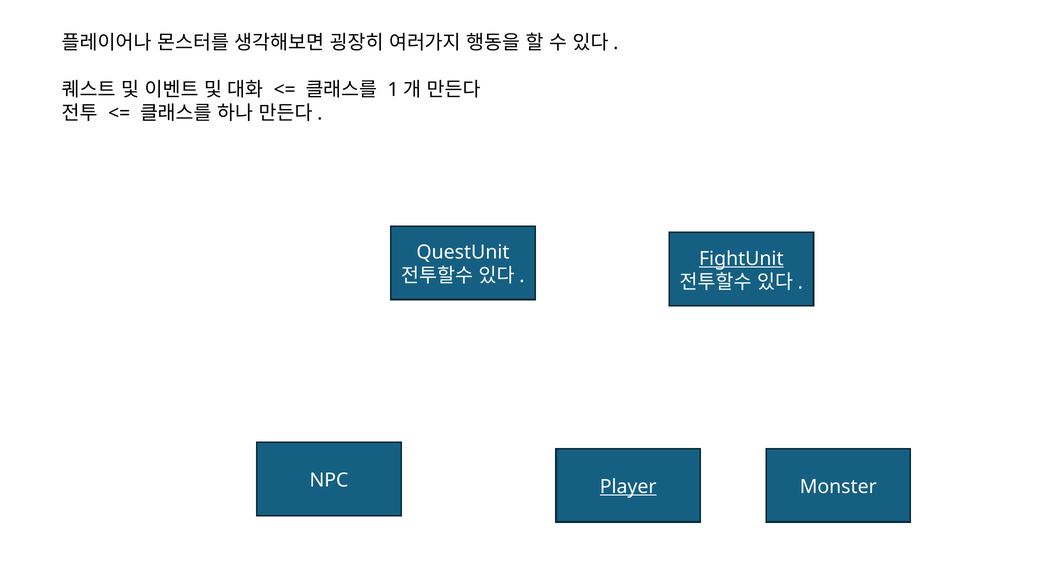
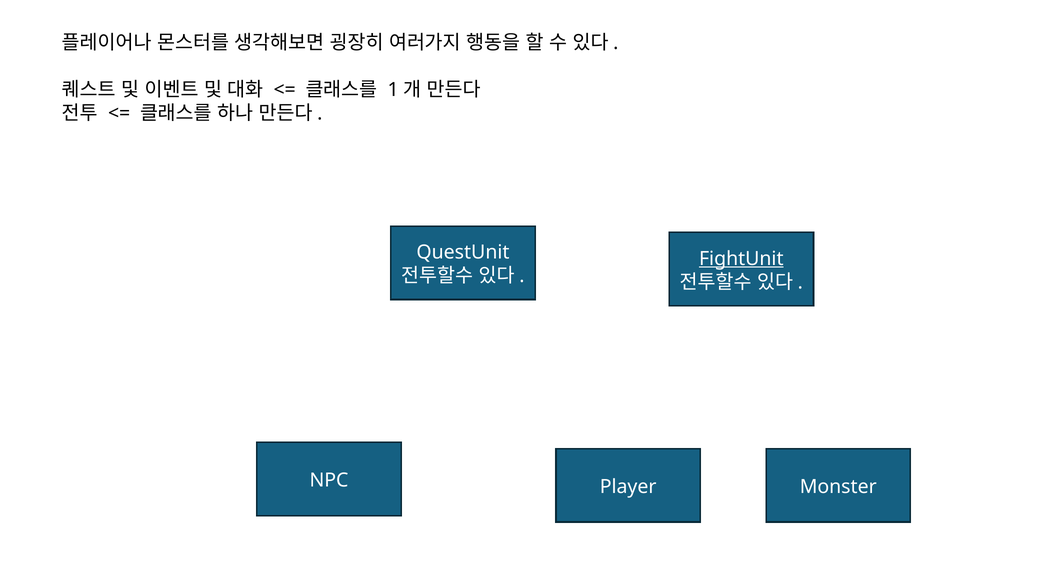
Player underline: present -> none (628, 486)
